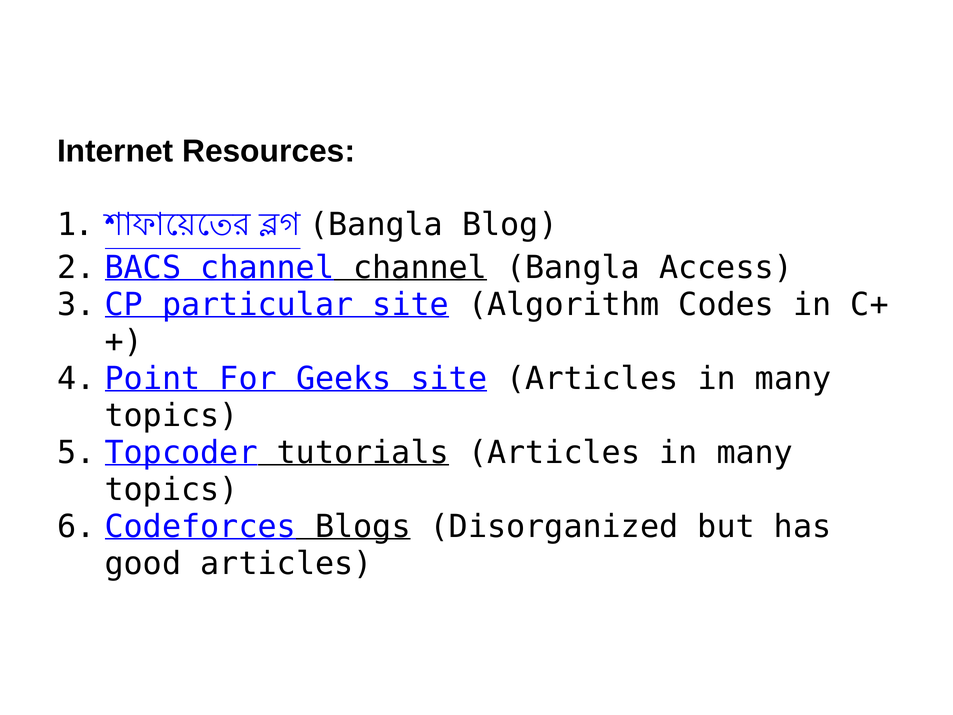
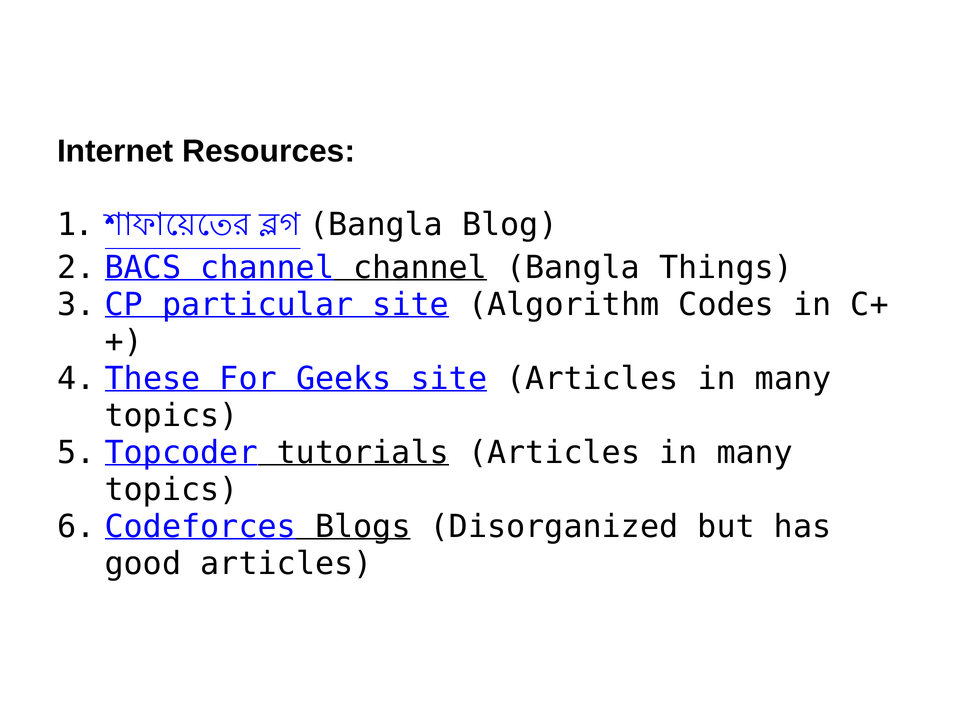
Access: Access -> Things (726, 268)
Point: Point -> These (153, 379)
